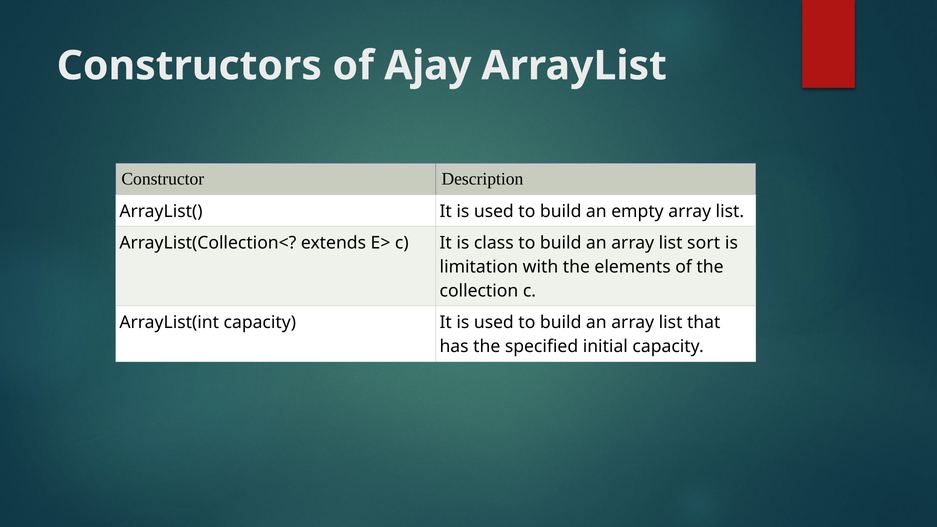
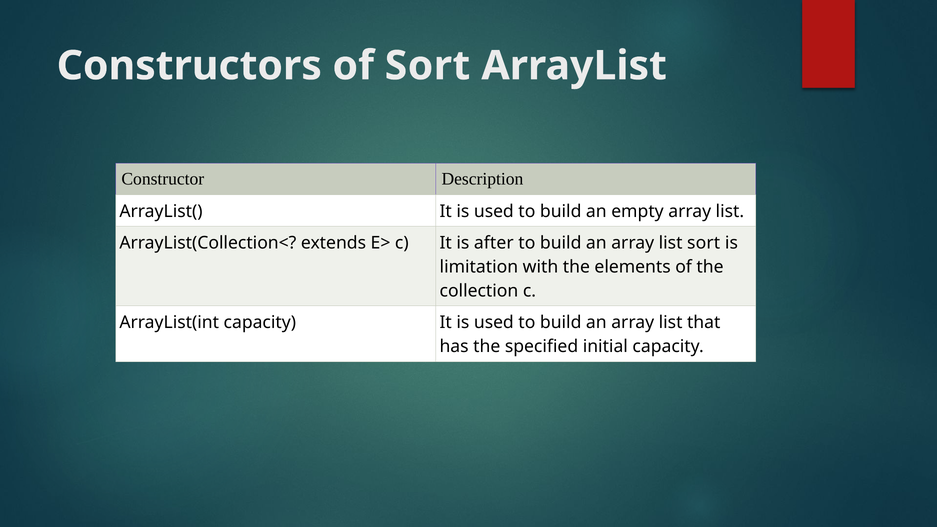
of Ajay: Ajay -> Sort (427, 66)
class: class -> after (494, 243)
